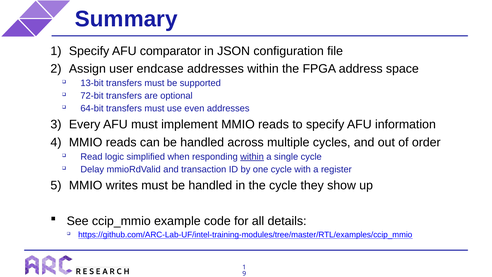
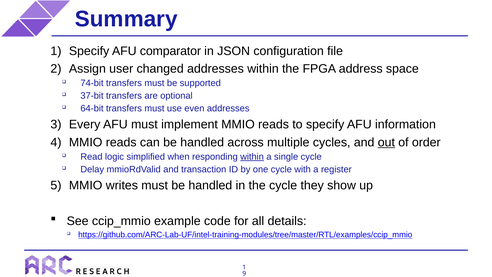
endcase: endcase -> changed (160, 69)
13-bit: 13-bit -> 74-bit (92, 83)
72-bit: 72-bit -> 37-bit (92, 96)
out underline: none -> present (386, 142)
